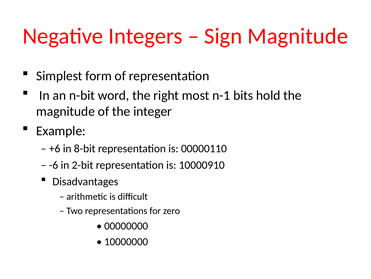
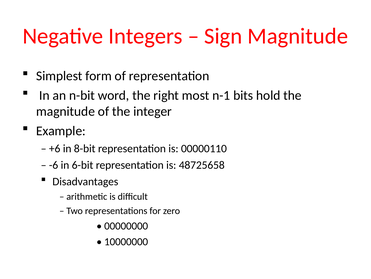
2-bit: 2-bit -> 6-bit (83, 165)
10000910: 10000910 -> 48725658 (202, 165)
